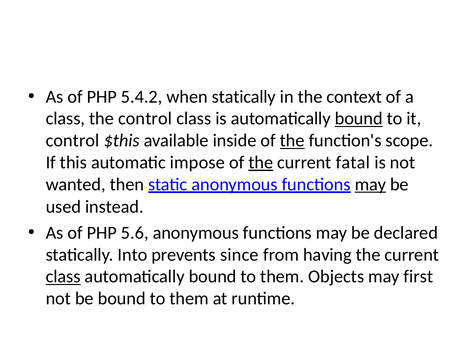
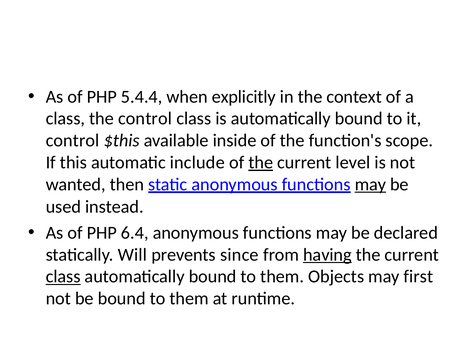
5.4.2: 5.4.2 -> 5.4.4 (142, 97)
when statically: statically -> explicitly (244, 97)
bound underline: present -> none (359, 119)
the underline: present -> none (292, 140)
impose: impose -> include (197, 162)
fatal: fatal -> level (353, 162)
5.6: 5.6 -> 6.4 (135, 233)
Into: Into -> Will (132, 254)
having underline: none -> present (327, 254)
